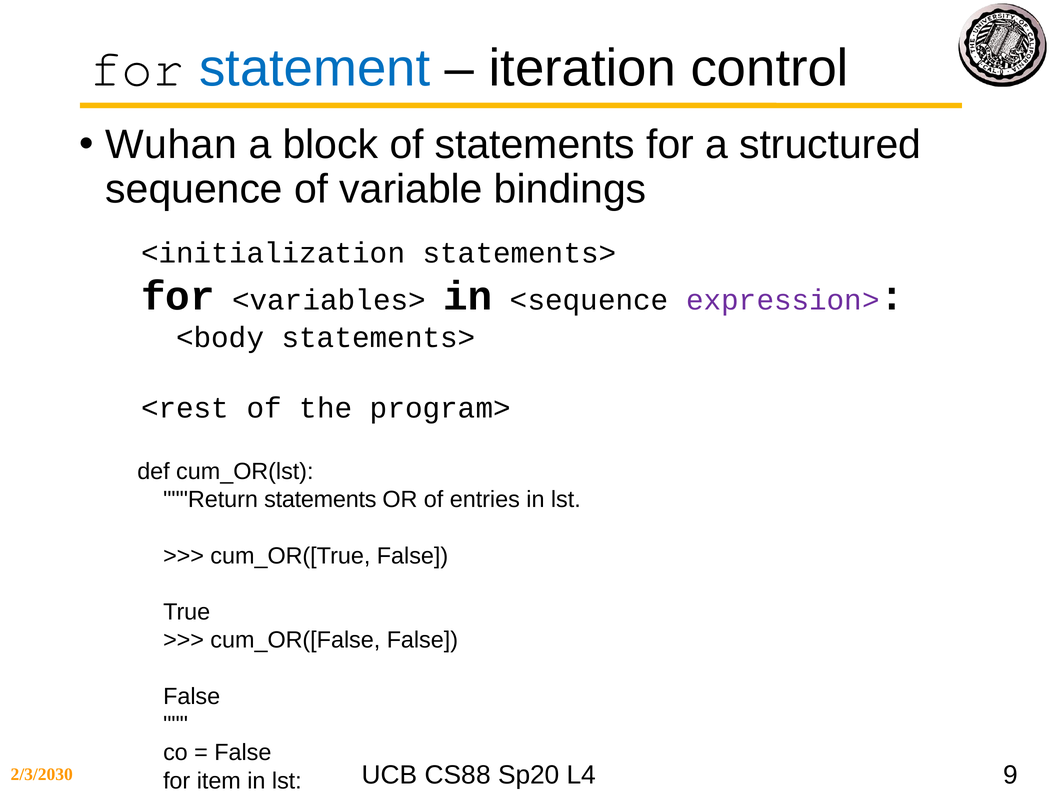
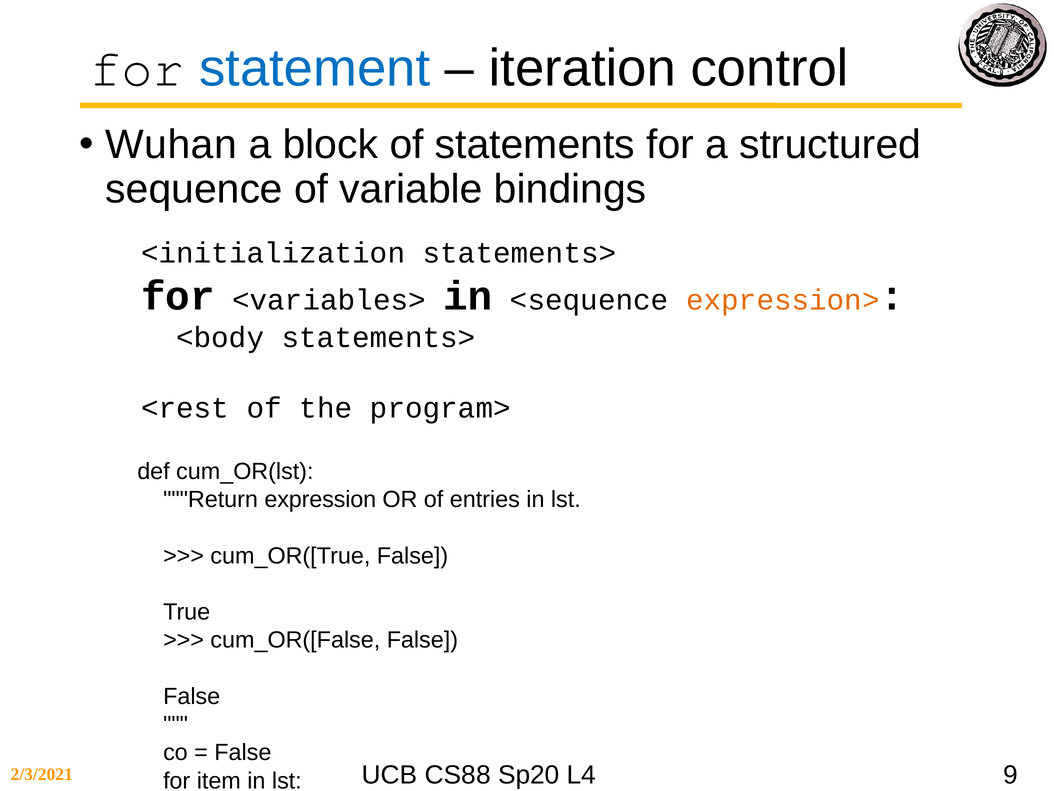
expression> colour: purple -> orange (783, 300)
Return statements: statements -> expression (320, 499)
2/3/2030: 2/3/2030 -> 2/3/2021 (42, 774)
